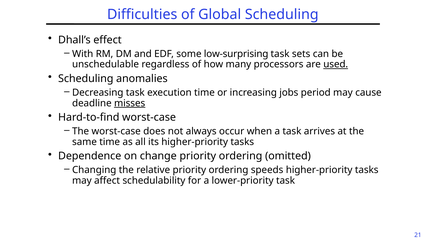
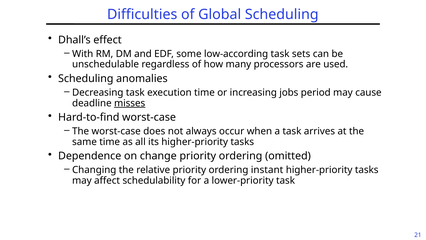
low-surprising: low-surprising -> low-according (236, 54)
used underline: present -> none (336, 64)
speeds: speeds -> instant (267, 170)
